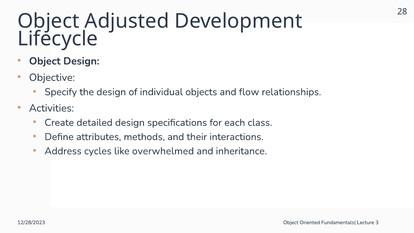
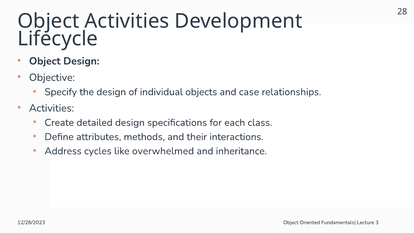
Object Adjusted: Adjusted -> Activities (127, 21)
flow: flow -> case (249, 92)
